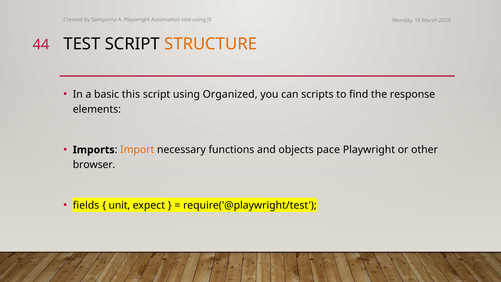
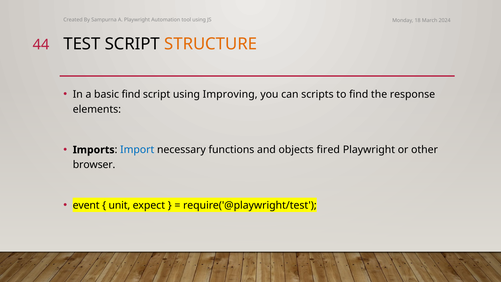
basic this: this -> find (131, 94)
Organized: Organized -> Improving (230, 94)
Import colour: orange -> blue (137, 150)
pace: pace -> fired (328, 150)
fields: fields -> event (86, 205)
